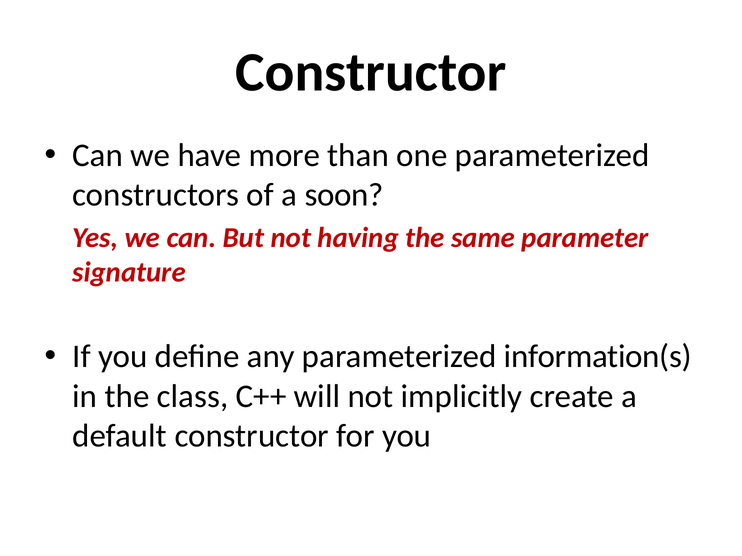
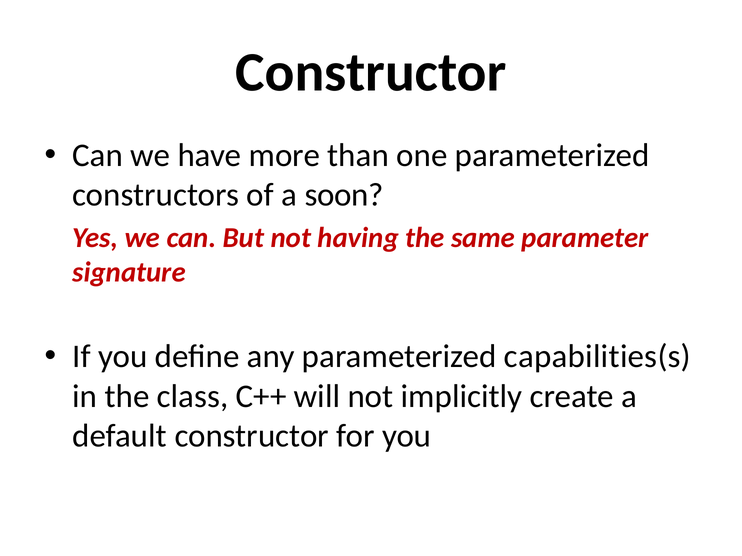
information(s: information(s -> capabilities(s (597, 357)
